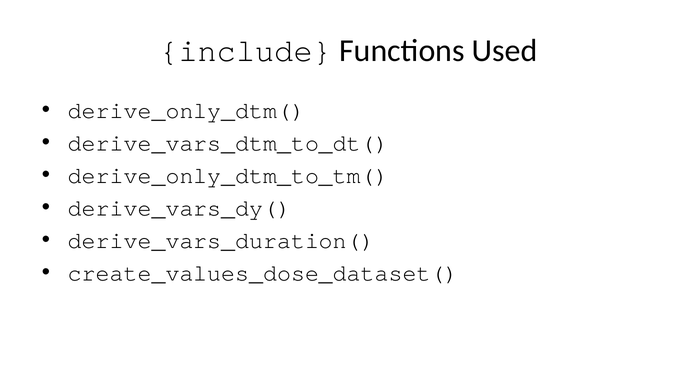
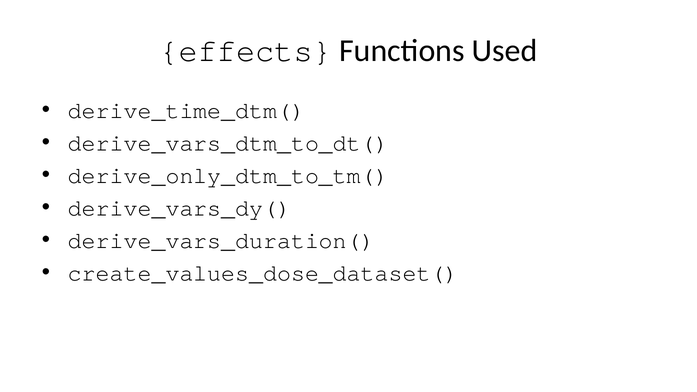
include: include -> effects (246, 51)
derive_only_dtm(: derive_only_dtm( -> derive_time_dtm( (187, 111)
